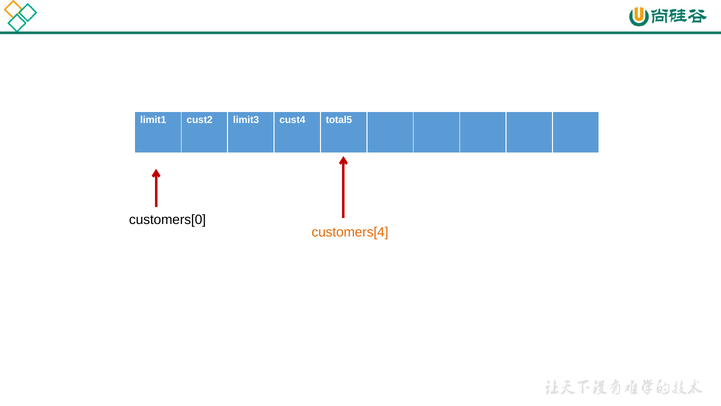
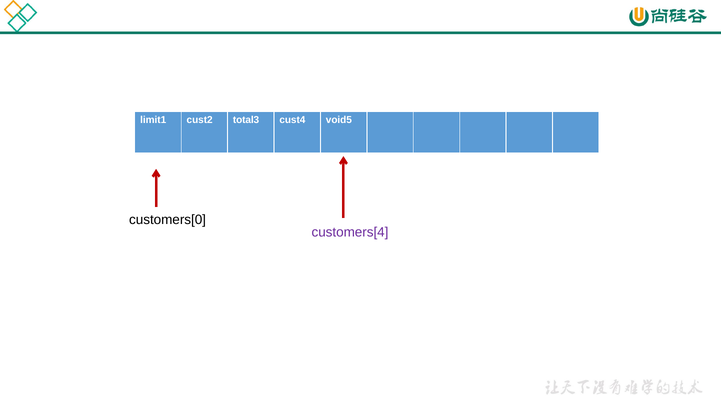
limit3: limit3 -> total3 (246, 120)
total5: total5 -> void5 (339, 120)
customers[4 colour: orange -> purple (350, 232)
